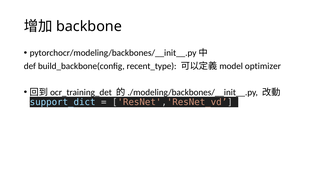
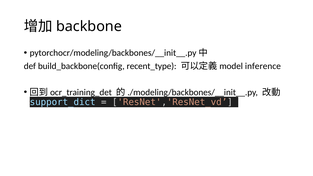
optimizer: optimizer -> inference (263, 66)
